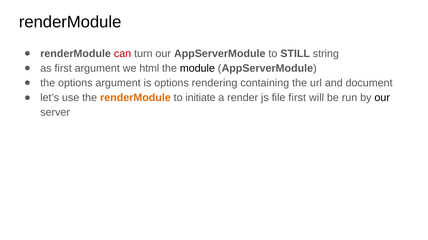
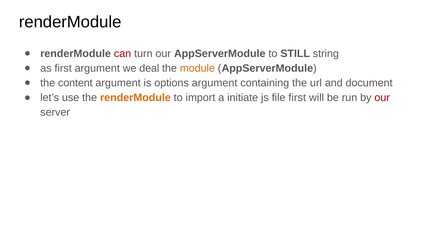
html: html -> deal (149, 69)
module colour: black -> orange (197, 69)
the options: options -> content (75, 83)
options rendering: rendering -> argument (215, 83)
initiate: initiate -> import (200, 98)
render: render -> initiate (243, 98)
our colour: black -> red (382, 98)
